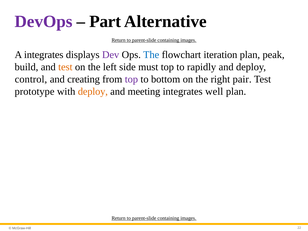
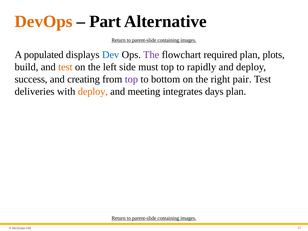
DevOps colour: purple -> orange (44, 22)
A integrates: integrates -> populated (44, 55)
Dev colour: purple -> blue (111, 55)
The colour: blue -> purple (151, 55)
iteration: iteration -> required (220, 55)
peak: peak -> plots (274, 55)
control: control -> success (31, 79)
prototype: prototype -> deliveries (35, 92)
well: well -> days (214, 92)
